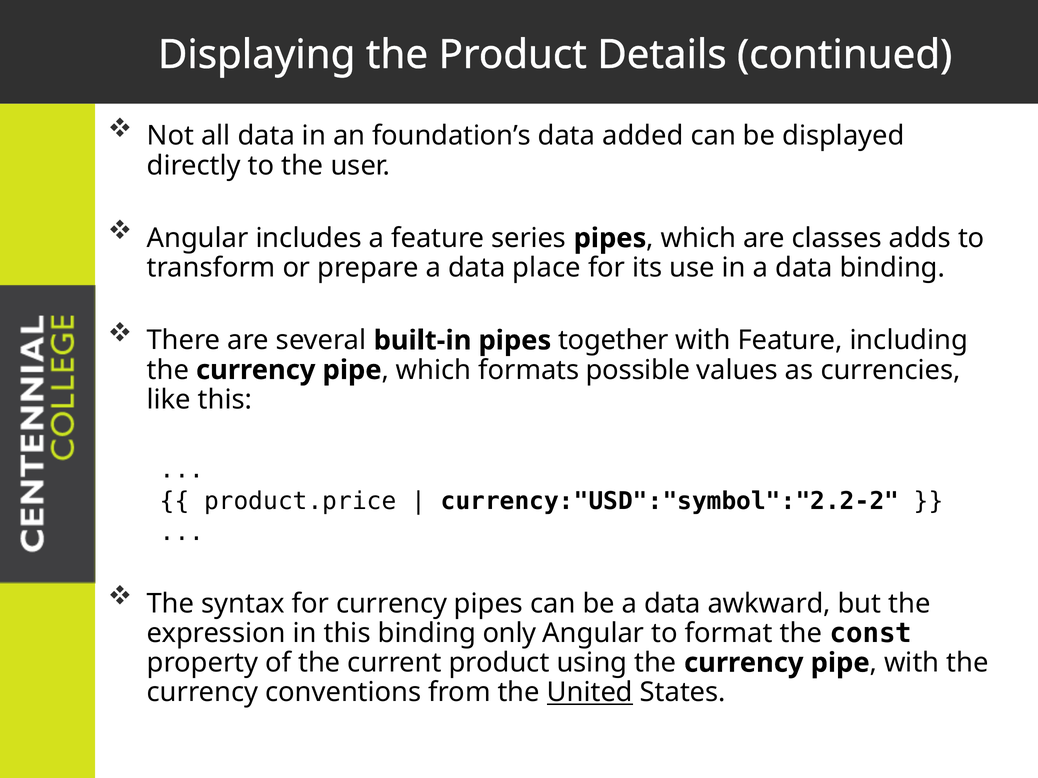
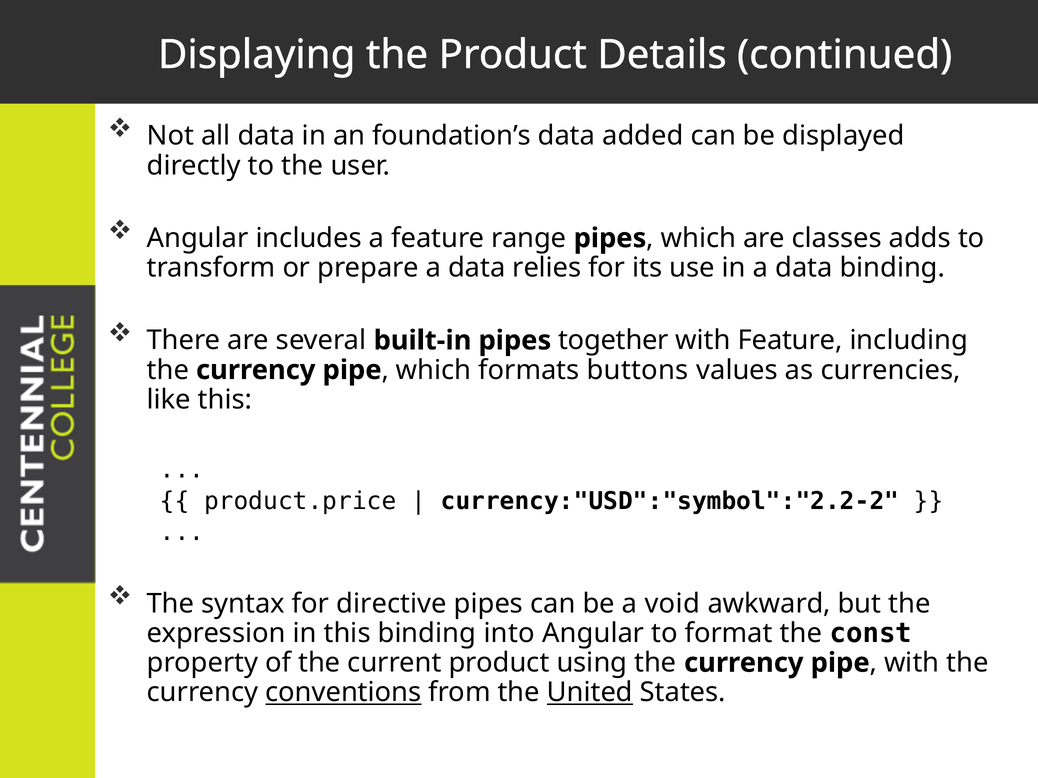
series: series -> range (529, 238)
place: place -> relies (547, 268)
possible: possible -> buttons (638, 370)
for currency: currency -> directive (392, 604)
be a data: data -> void (672, 604)
only: only -> into (509, 634)
conventions underline: none -> present (343, 693)
